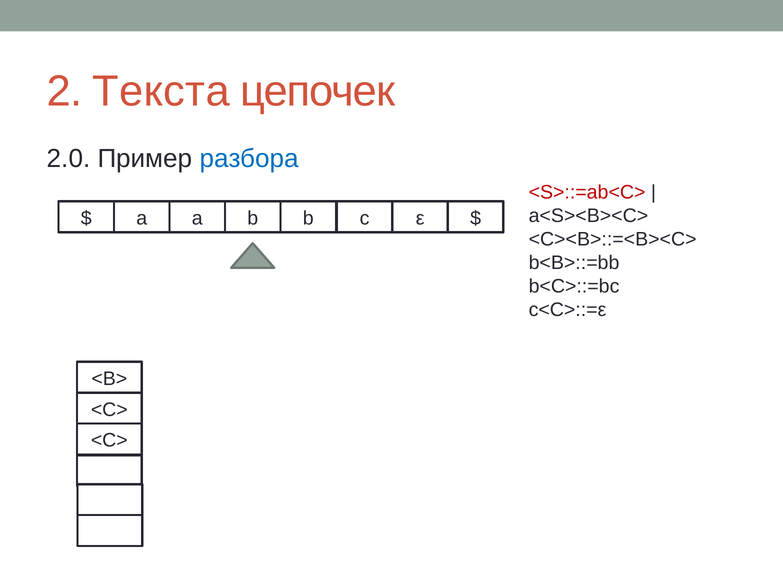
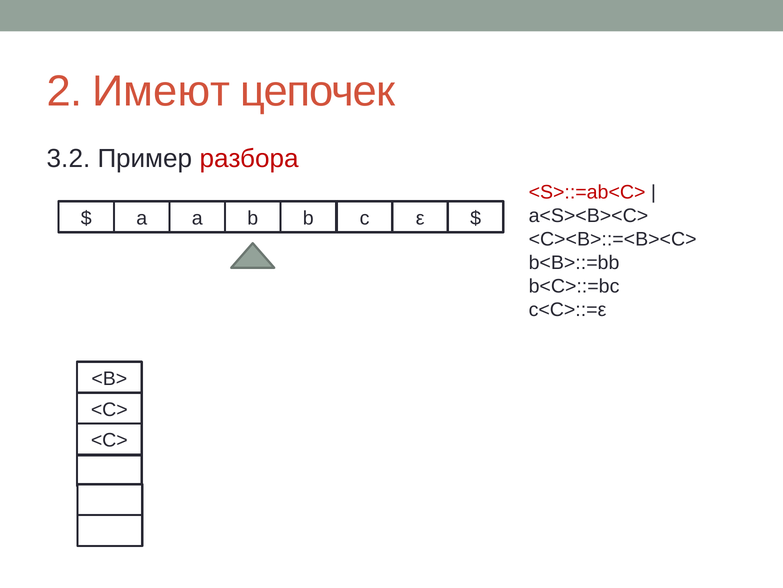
Текста: Текста -> Имеют (161, 91)
2.0: 2.0 -> 3.2 (69, 158)
разбора colour: blue -> red (249, 158)
